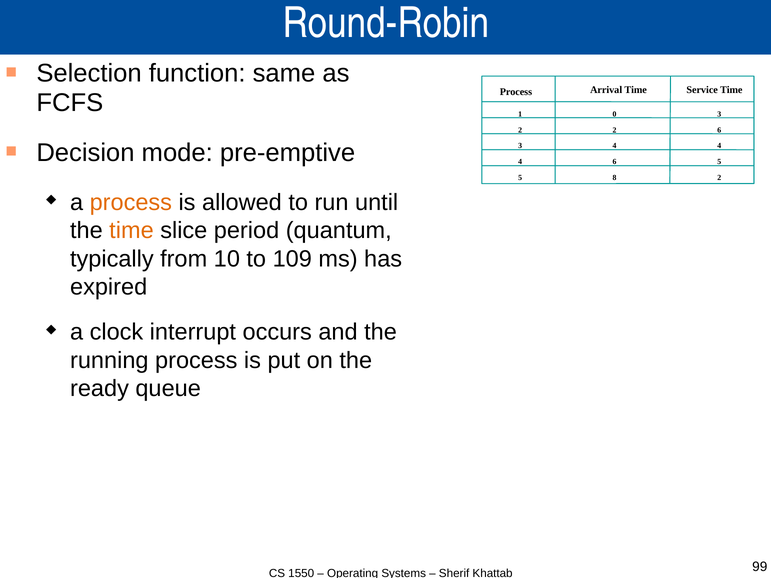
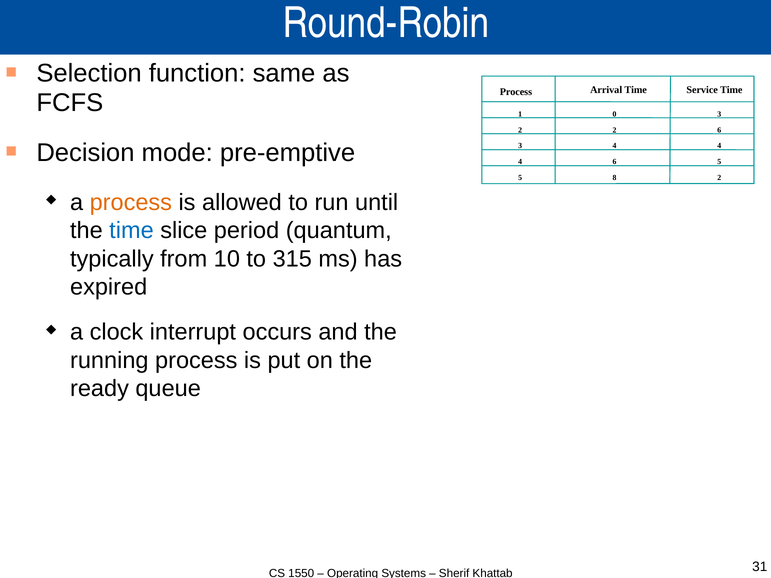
time colour: orange -> blue (131, 231)
109: 109 -> 315 (292, 259)
99: 99 -> 31 (760, 567)
